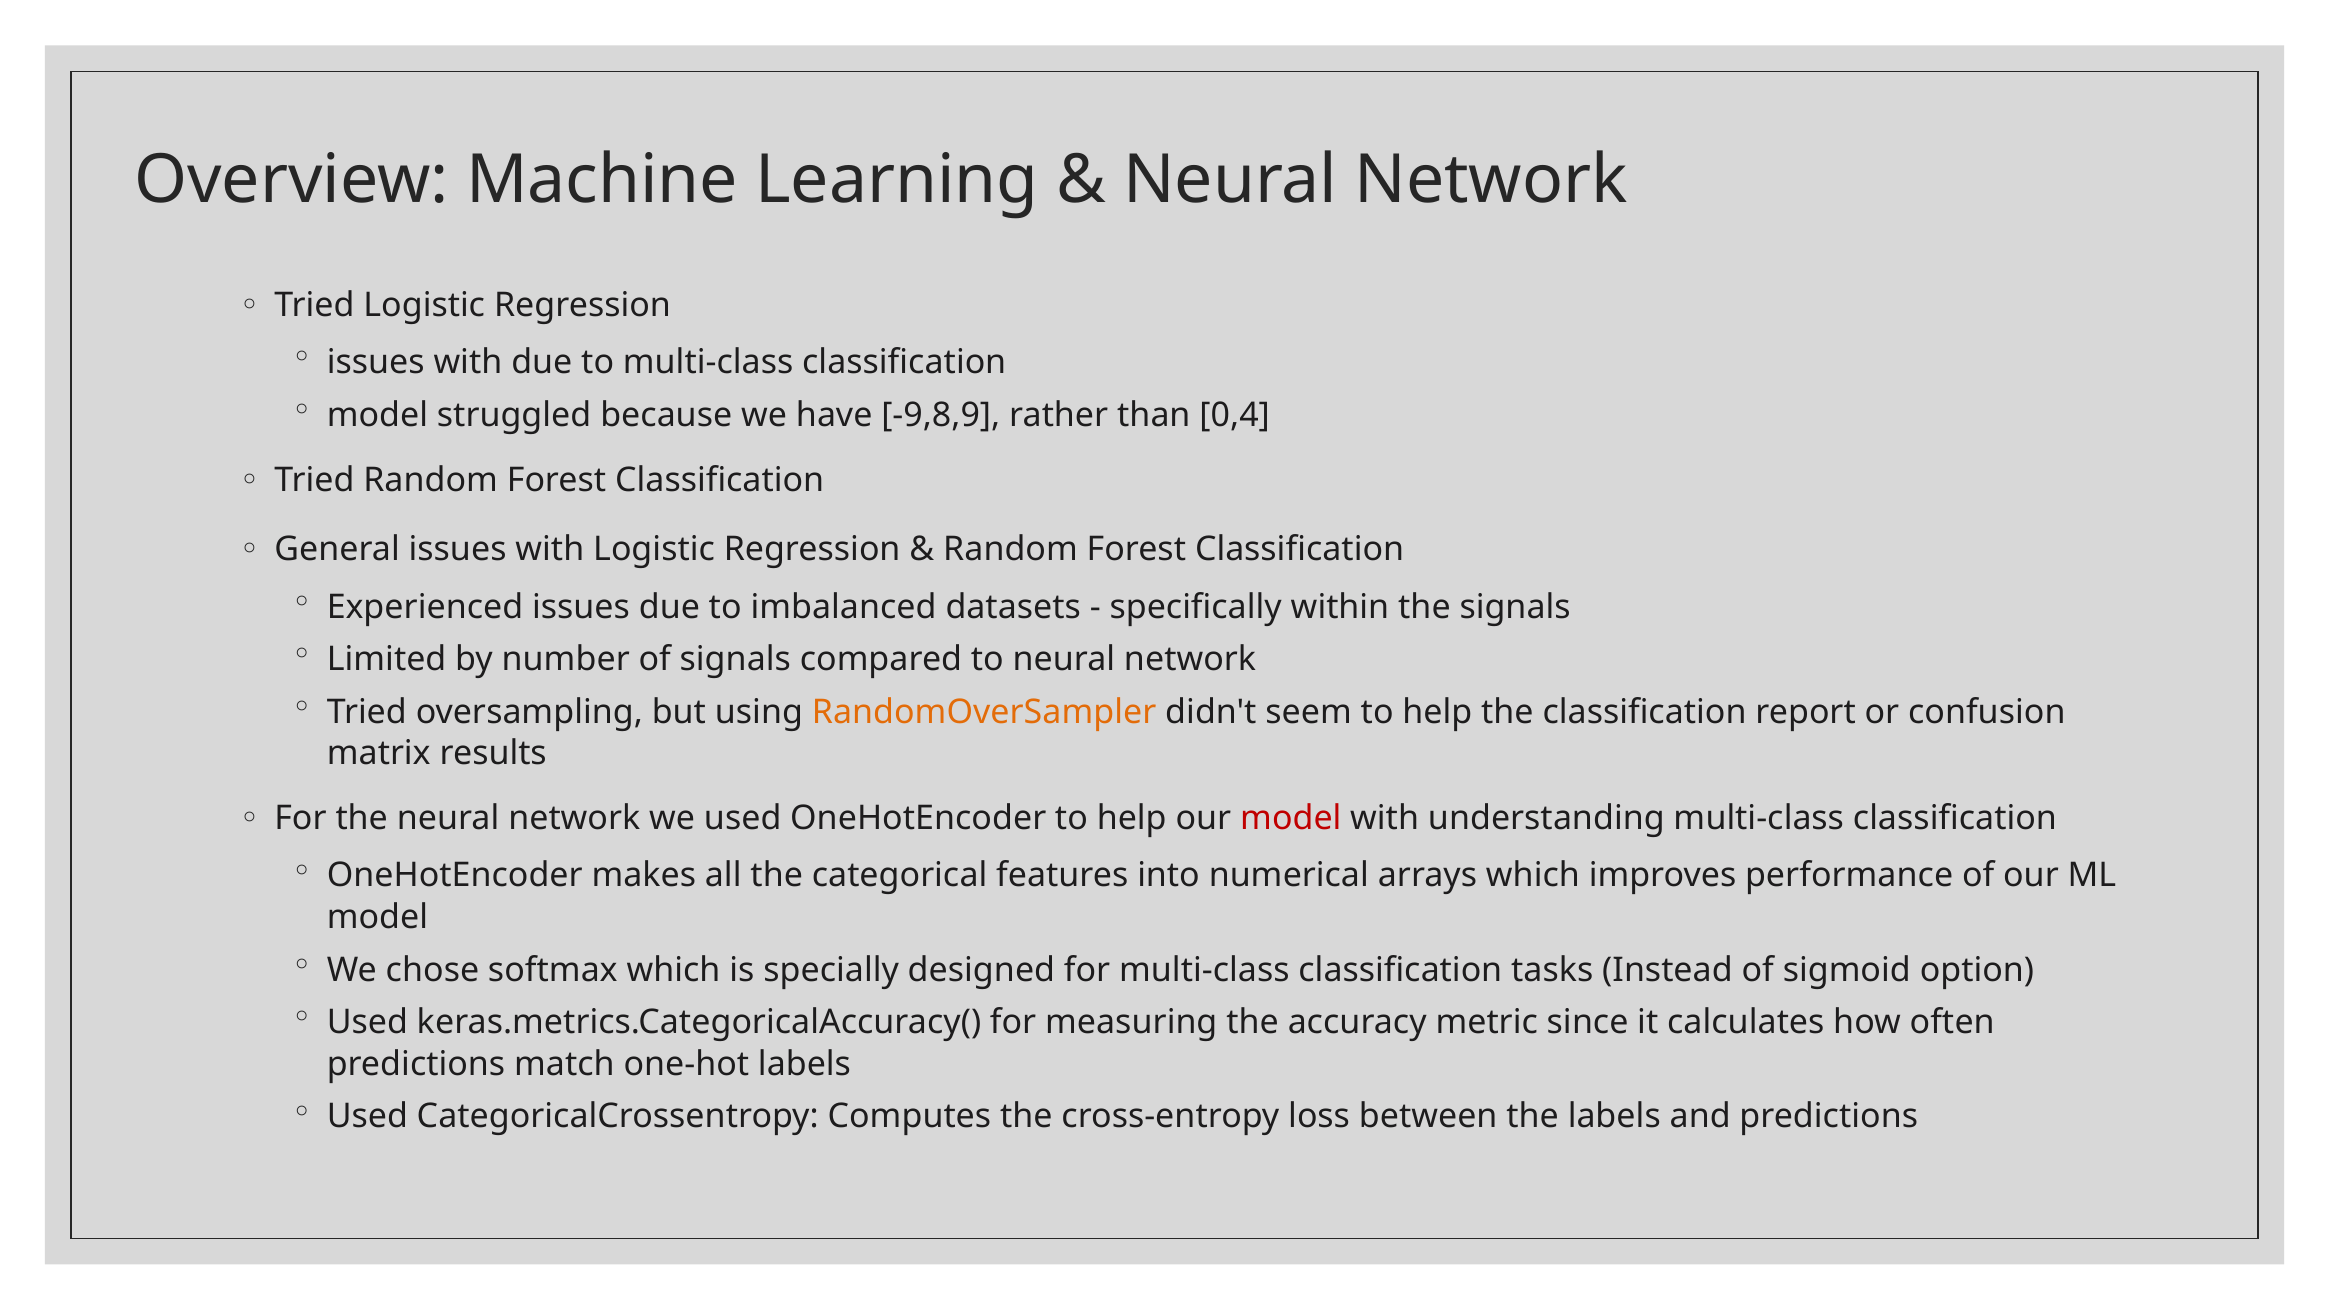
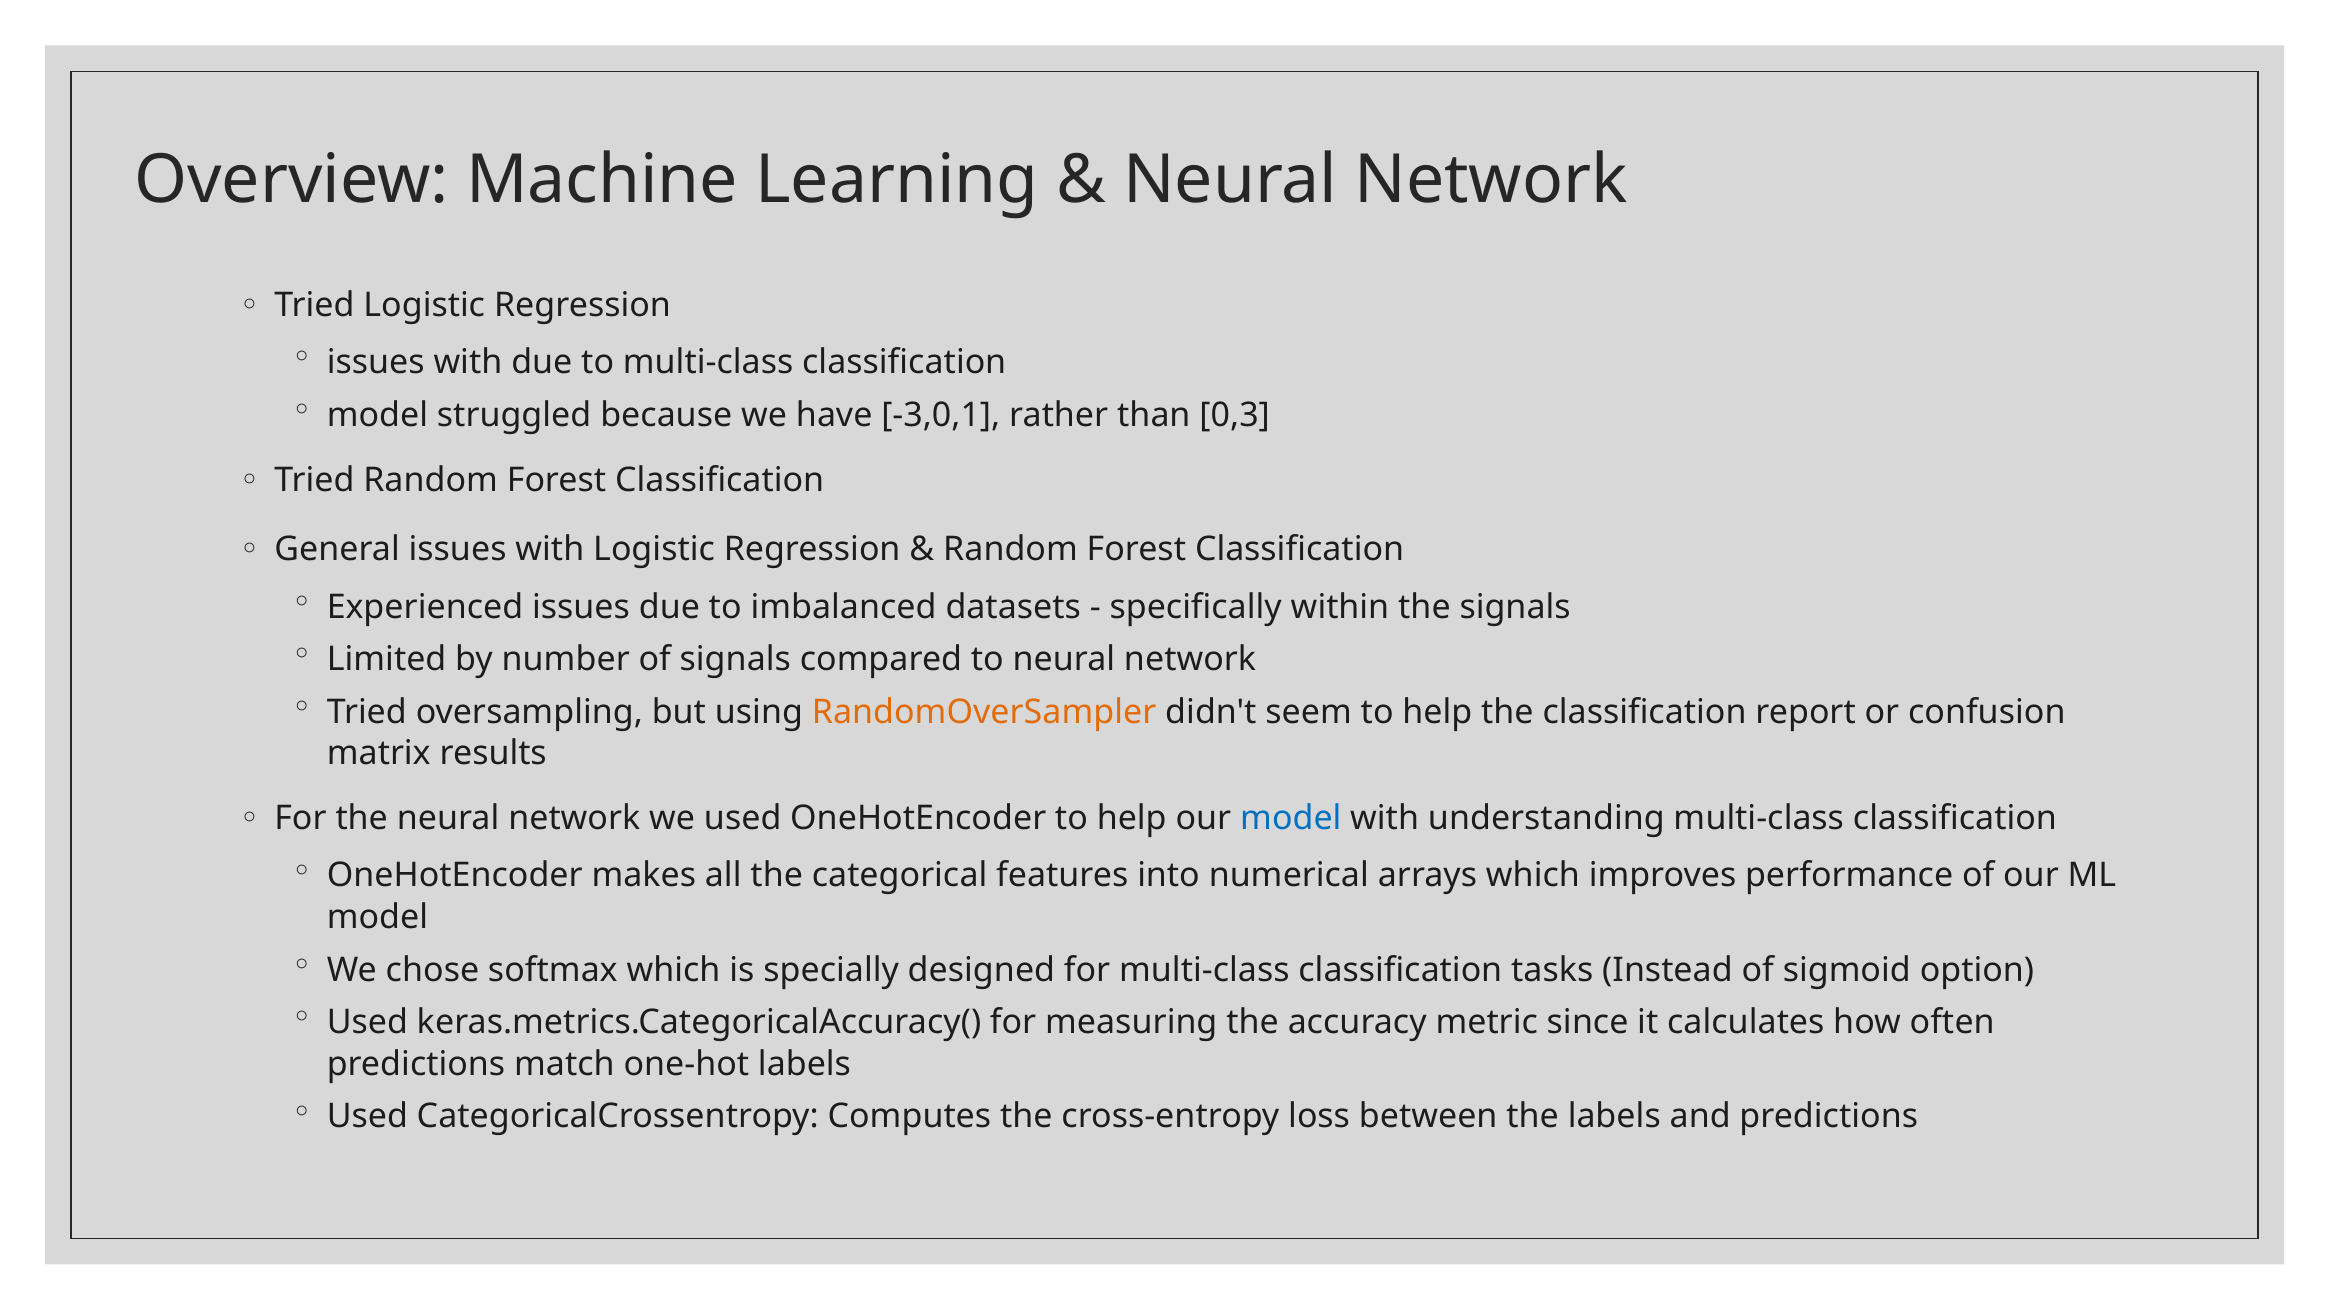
-9,8,9: -9,8,9 -> -3,0,1 (941, 415)
0,4: 0,4 -> 0,3 (1235, 415)
model colour: red -> blue (1291, 819)
